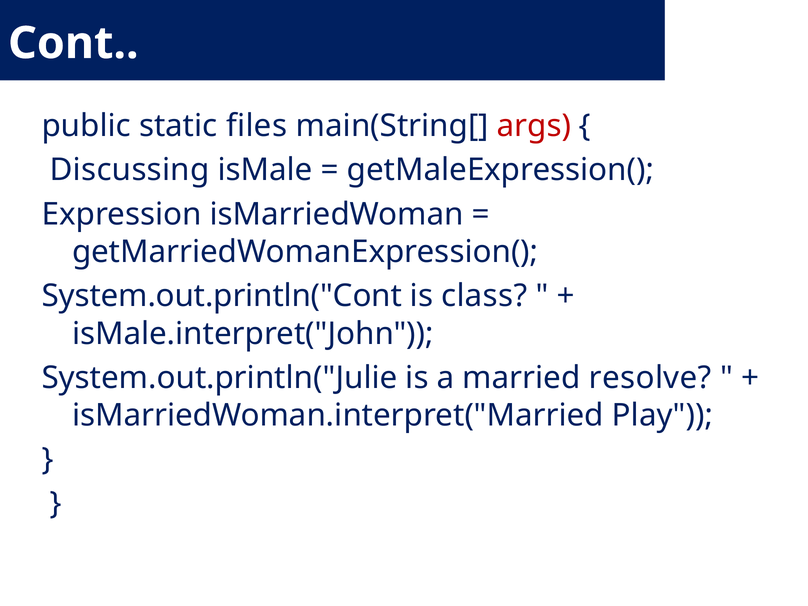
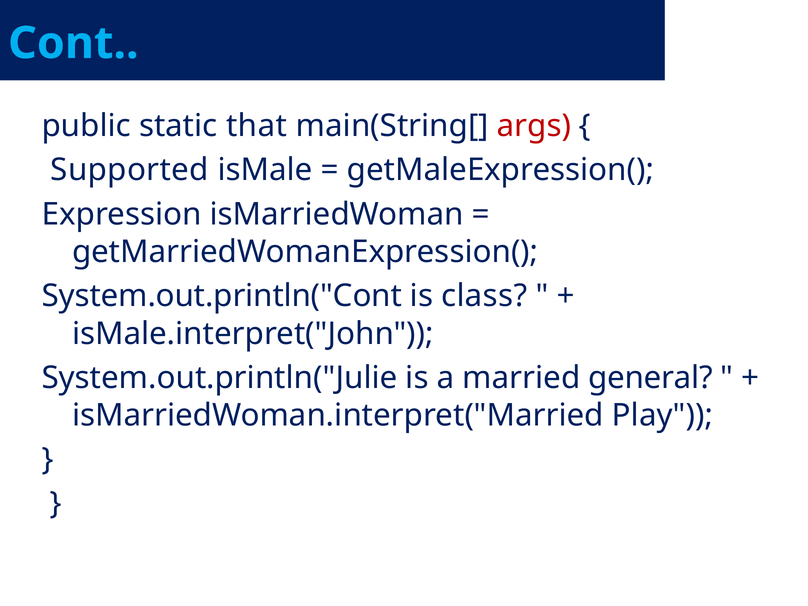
Cont colour: white -> light blue (73, 43)
files: files -> that (257, 126)
Discussing: Discussing -> Supported (130, 170)
resolve: resolve -> general (650, 378)
